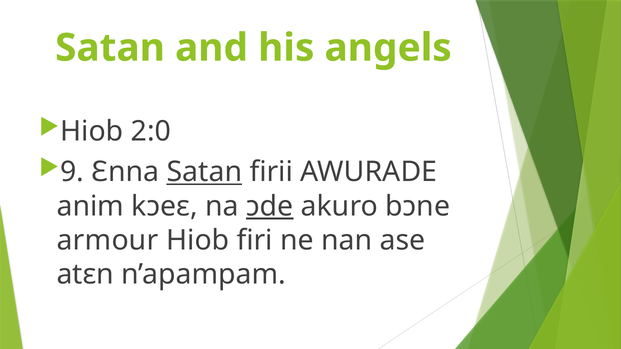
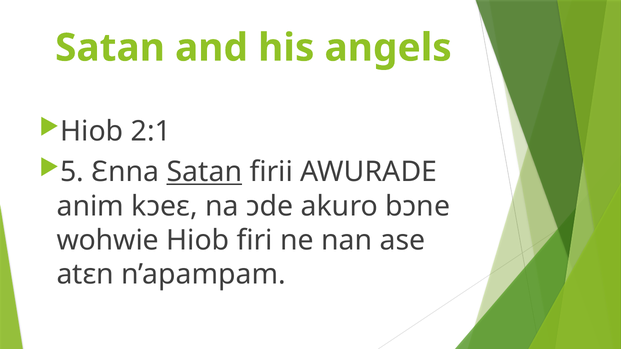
2:0: 2:0 -> 2:1 (151, 131)
9: 9 -> 5 (72, 172)
ɔde underline: present -> none (270, 206)
armour: armour -> wohwie (108, 241)
